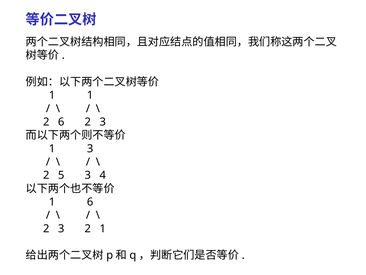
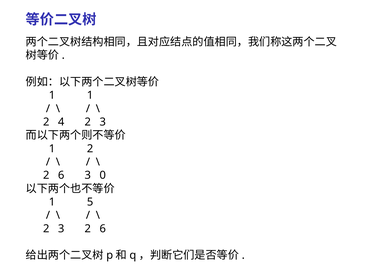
2 6: 6 -> 4 (61, 122)
1 3: 3 -> 2 (90, 149)
5: 5 -> 6 (61, 175)
4: 4 -> 0 (103, 175)
1 6: 6 -> 5 (90, 202)
3 2 1: 1 -> 6 (103, 228)
